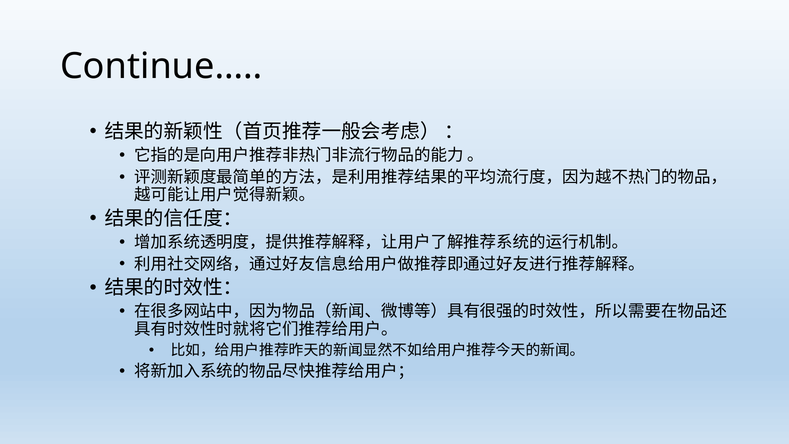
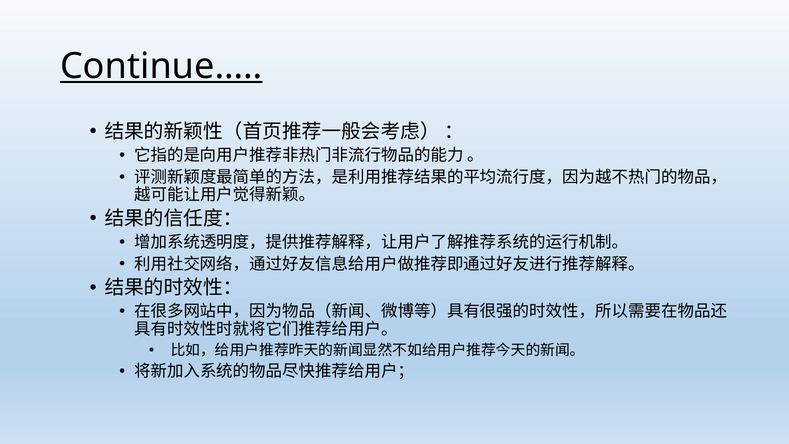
Continue… underline: none -> present (161, 66)
